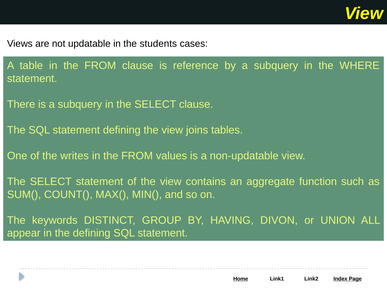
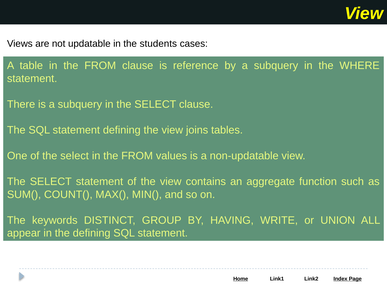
of the writes: writes -> select (75, 156)
DIVON: DIVON -> WRITE (279, 220)
